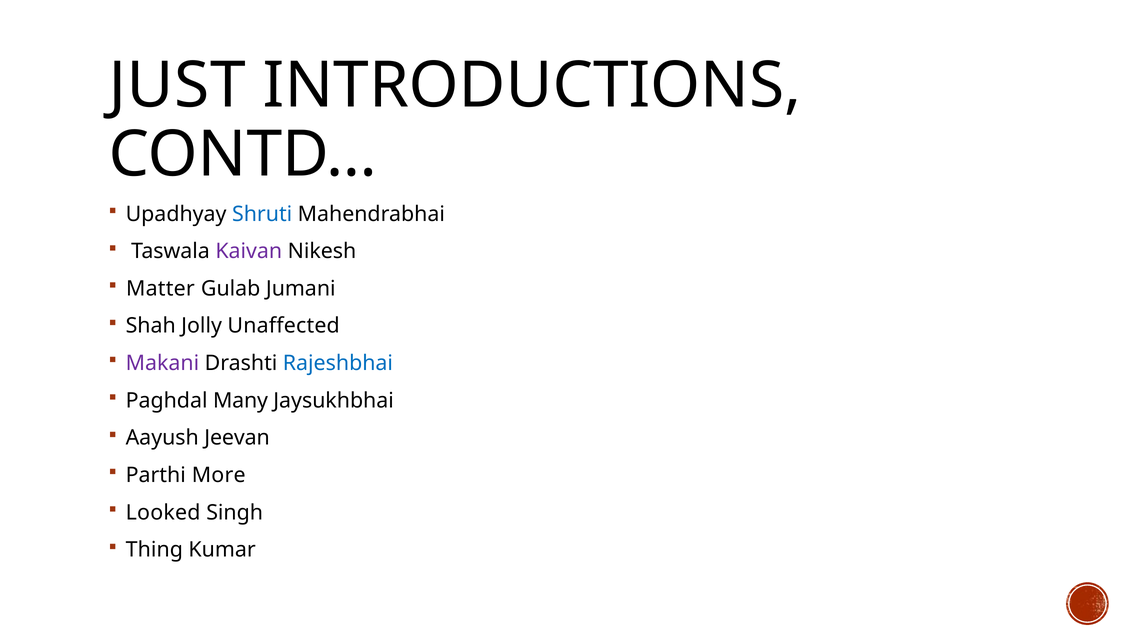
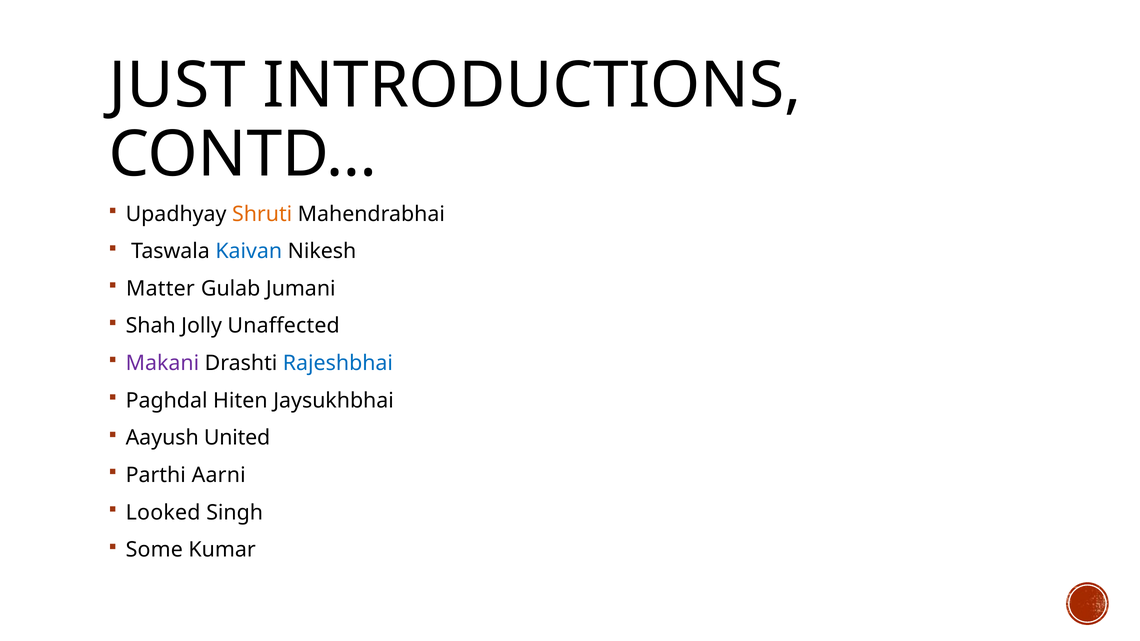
Shruti colour: blue -> orange (262, 214)
Kaivan colour: purple -> blue (249, 251)
Many: Many -> Hiten (240, 401)
Jeevan: Jeevan -> United (237, 438)
More: More -> Aarni (219, 475)
Thing: Thing -> Some (154, 550)
